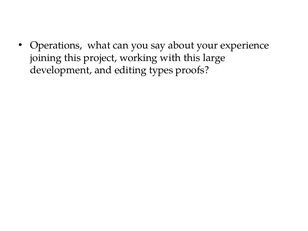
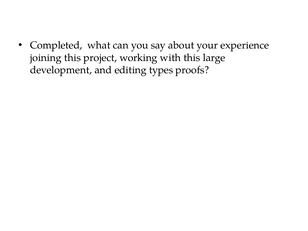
Operations: Operations -> Completed (56, 45)
